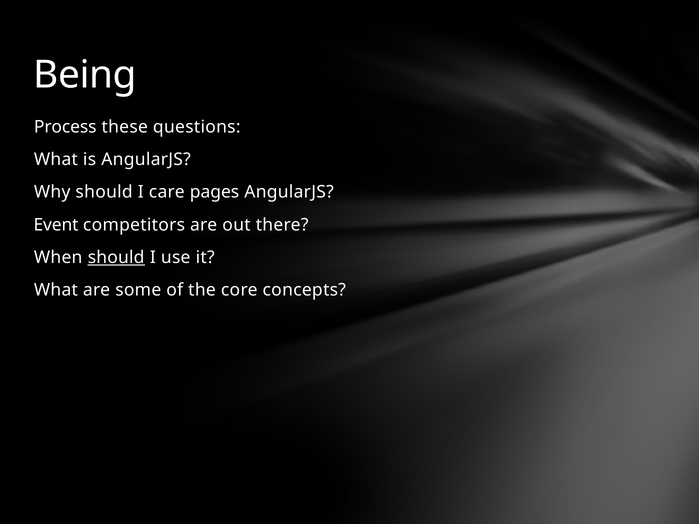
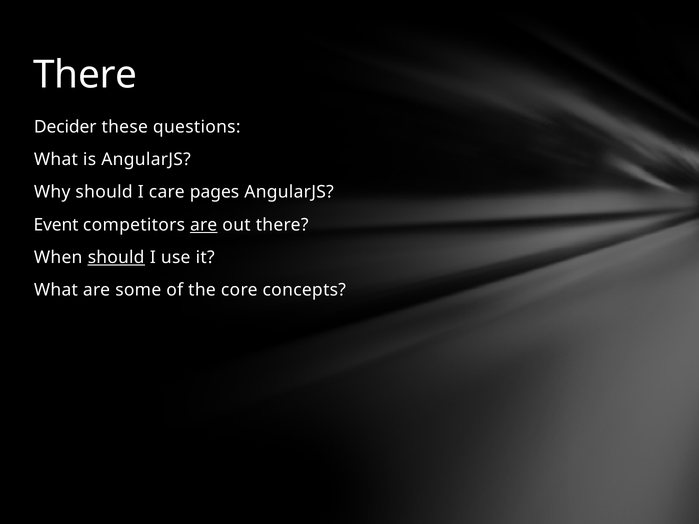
Being: Being -> There (85, 75)
Process: Process -> Decider (65, 127)
are underline: none -> present (204, 225)
